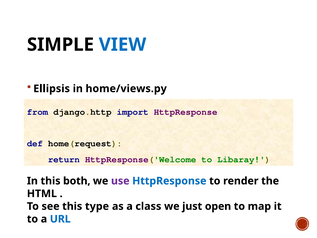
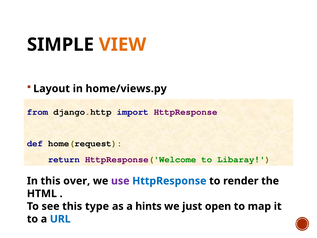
VIEW colour: blue -> orange (122, 45)
Ellipsis: Ellipsis -> Layout (52, 89)
both: both -> over (77, 181)
class: class -> hints (148, 206)
